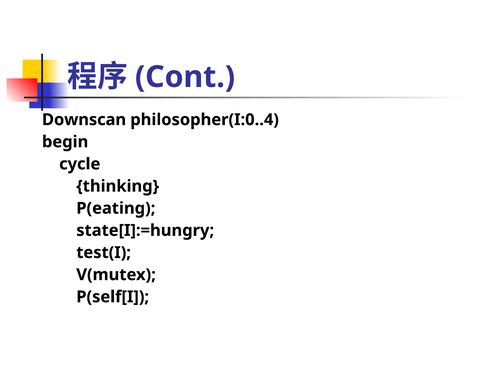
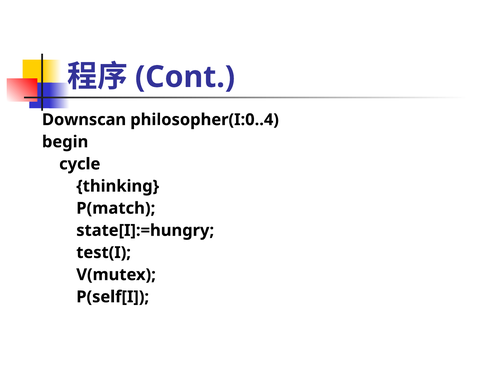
P(eating: P(eating -> P(match (116, 208)
